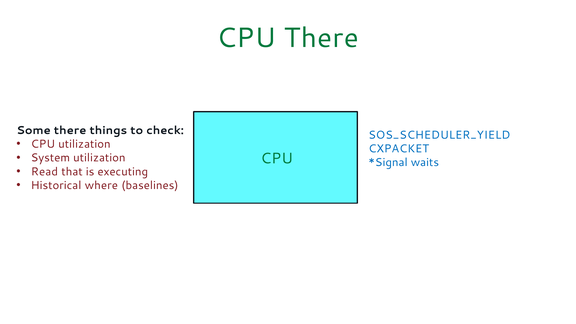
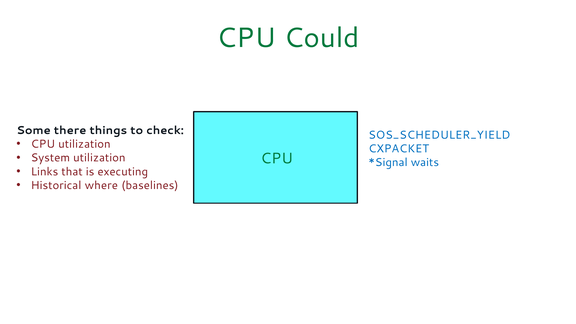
CPU There: There -> Could (322, 38)
Read: Read -> Links (44, 172)
